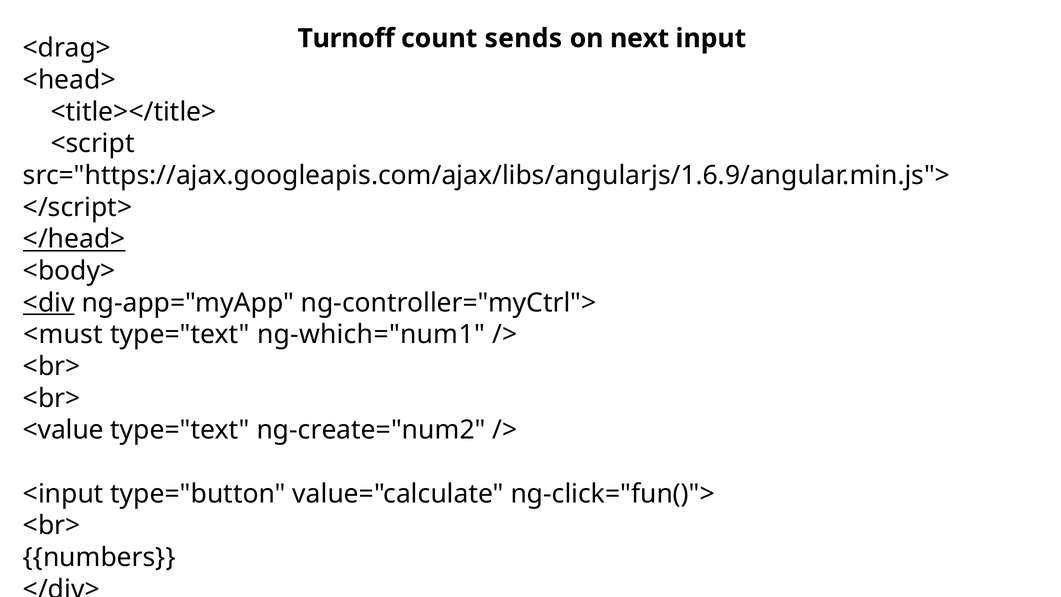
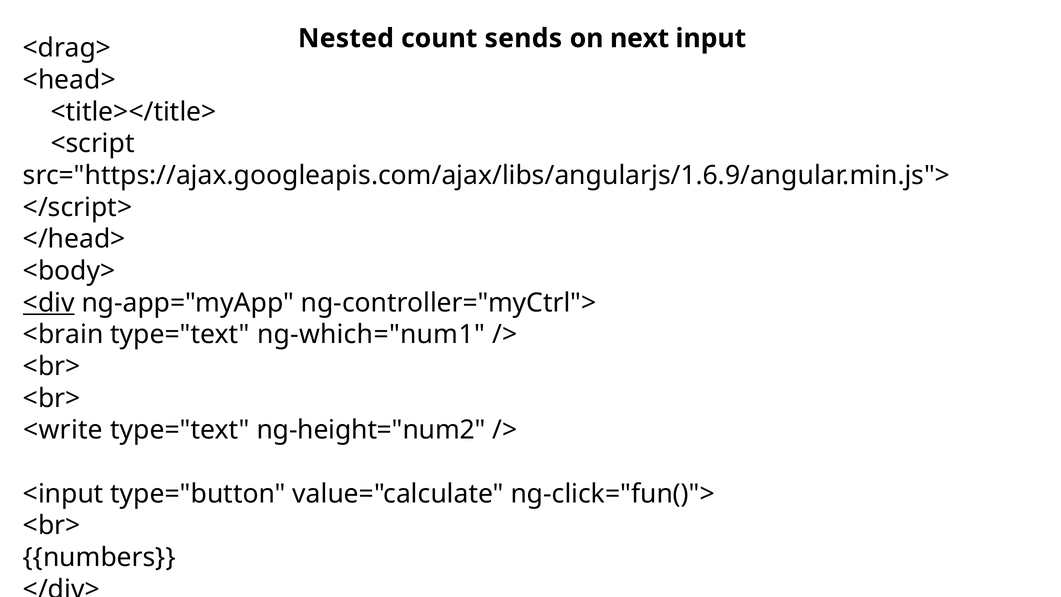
Turnoff: Turnoff -> Nested (346, 38)
</head> underline: present -> none (74, 239)
<must: <must -> <brain (63, 335)
<value: <value -> <write (63, 430)
ng-create="num2: ng-create="num2 -> ng-height="num2 (371, 430)
